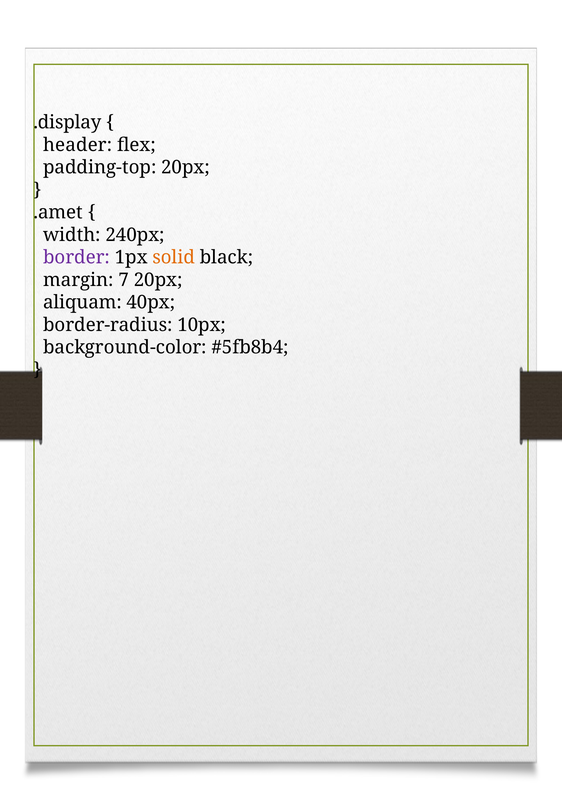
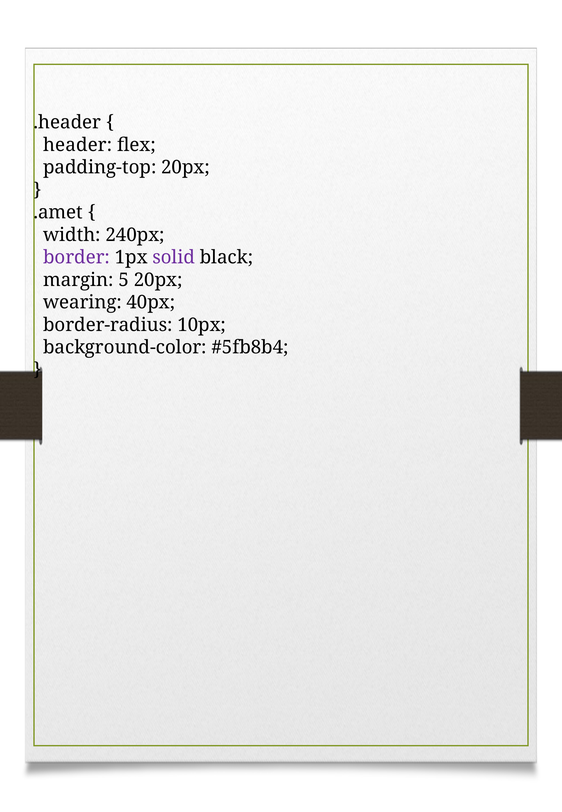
.display: .display -> .header (67, 122)
solid colour: orange -> purple (174, 257)
7: 7 -> 5 (124, 280)
aliquam: aliquam -> wearing (82, 302)
